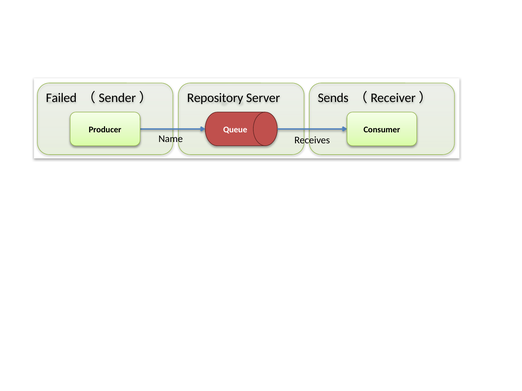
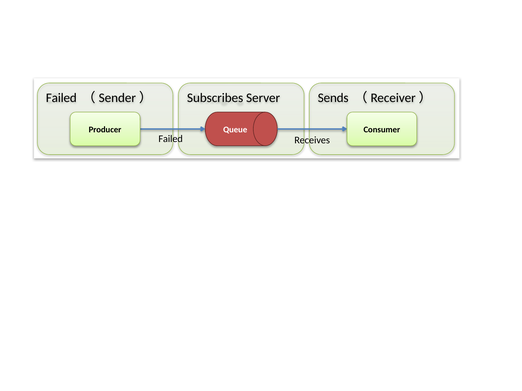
Repository: Repository -> Subscribes (215, 98)
Name: Name -> Failed (171, 139)
